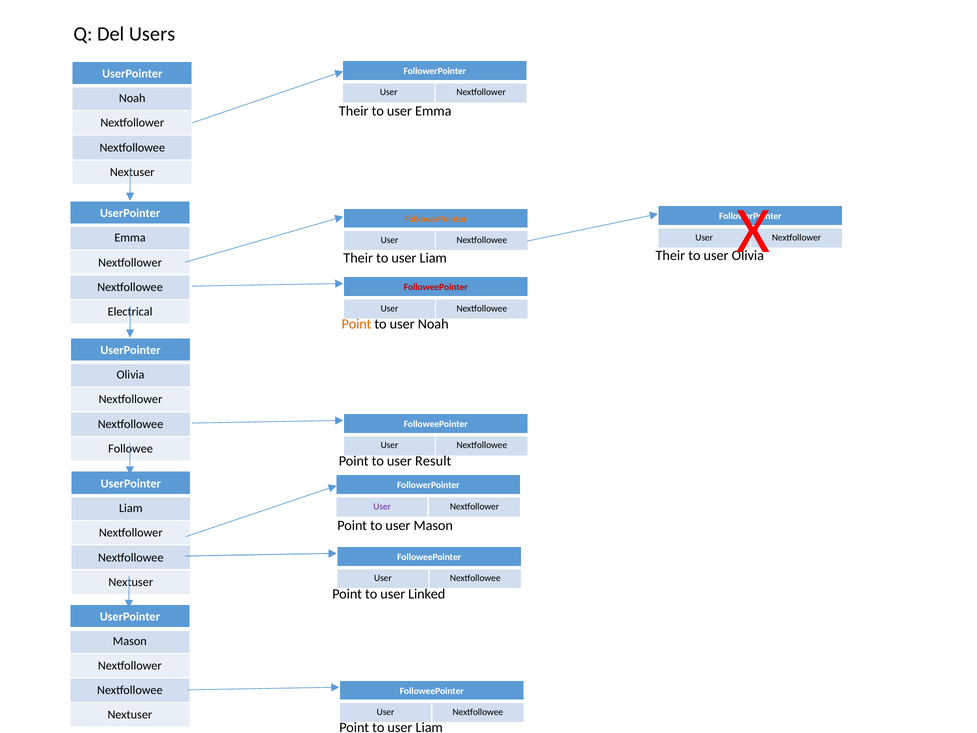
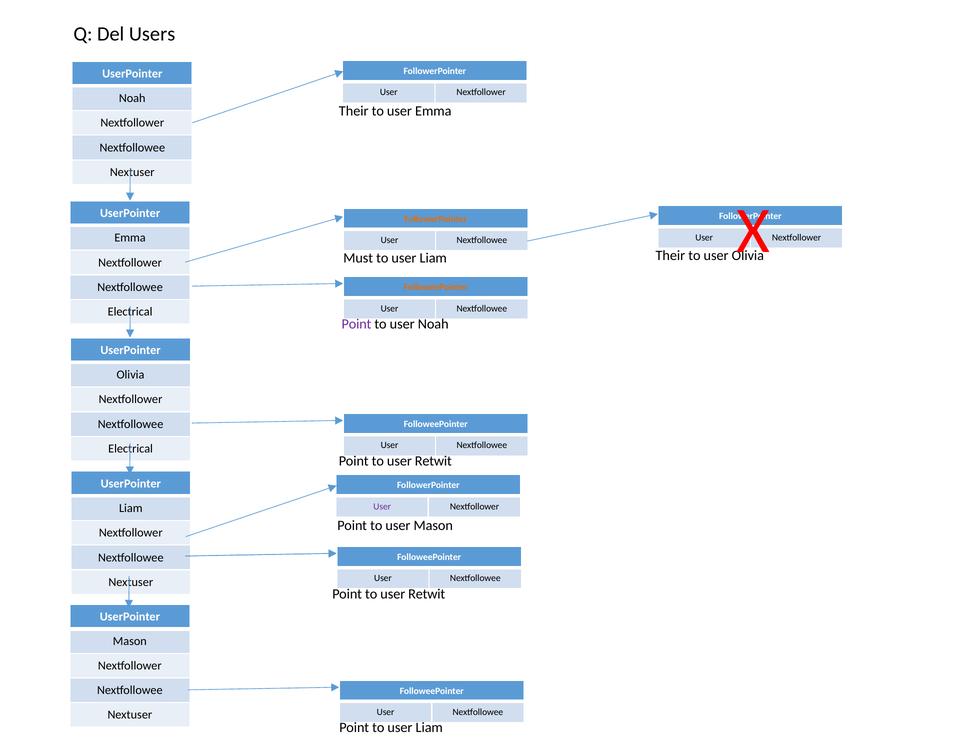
Their: Their -> Must (358, 258)
FolloweePointer colour: red -> orange (436, 287)
Point colour: orange -> purple (356, 324)
Followee: Followee -> Electrical (131, 449)
Result: Result -> Retwit (433, 461)
Linked: Linked -> Retwit (427, 594)
